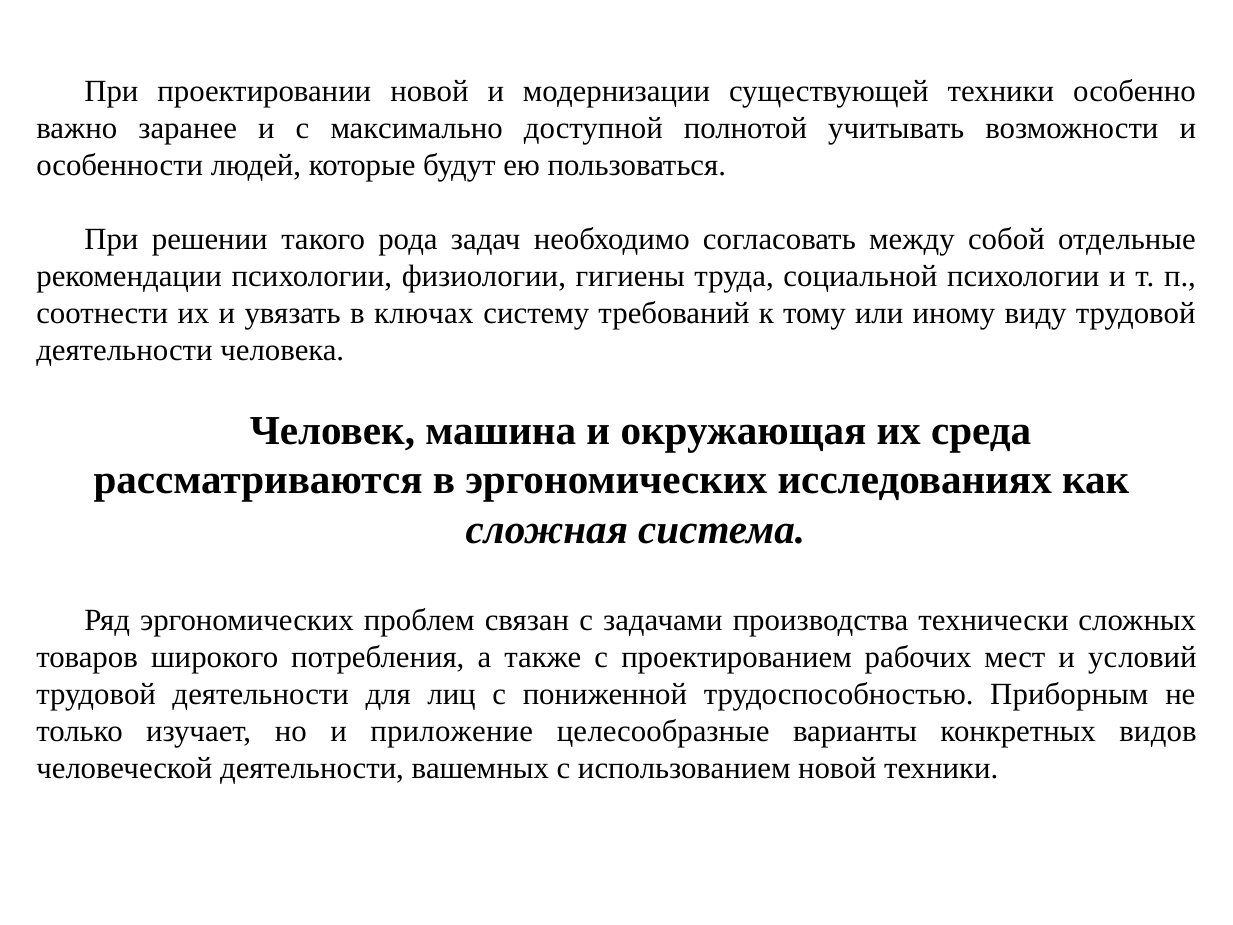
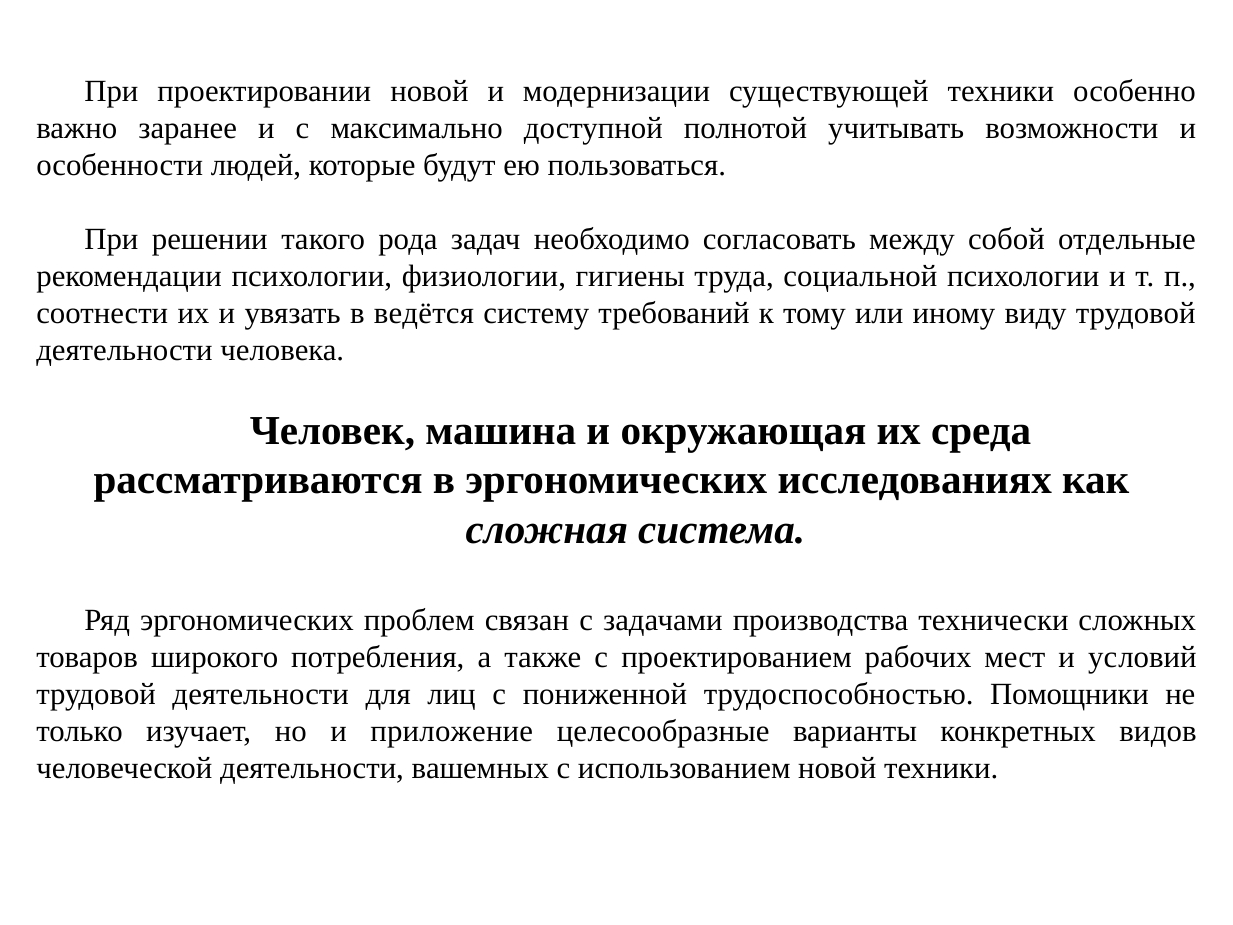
ключах: ключах -> ведётся (424, 313)
Приборным: Приборным -> Помощники (1070, 694)
